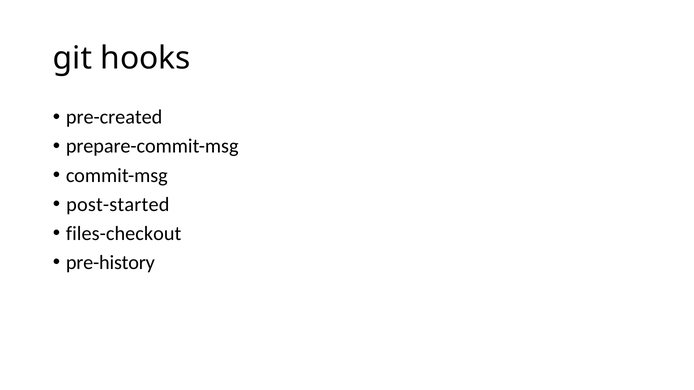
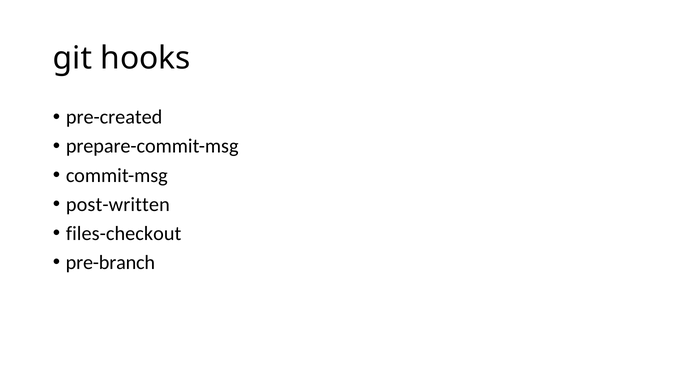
post-started: post-started -> post-written (118, 205)
pre-history: pre-history -> pre-branch (110, 263)
